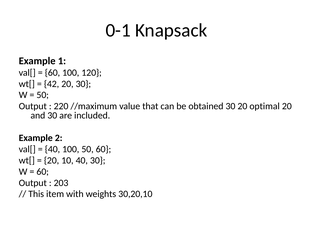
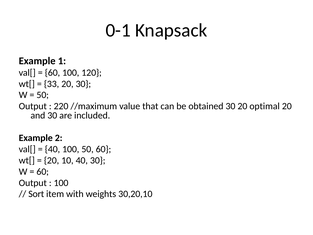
42: 42 -> 33 (52, 84)
203: 203 -> 100 (61, 183)
This: This -> Sort (36, 194)
